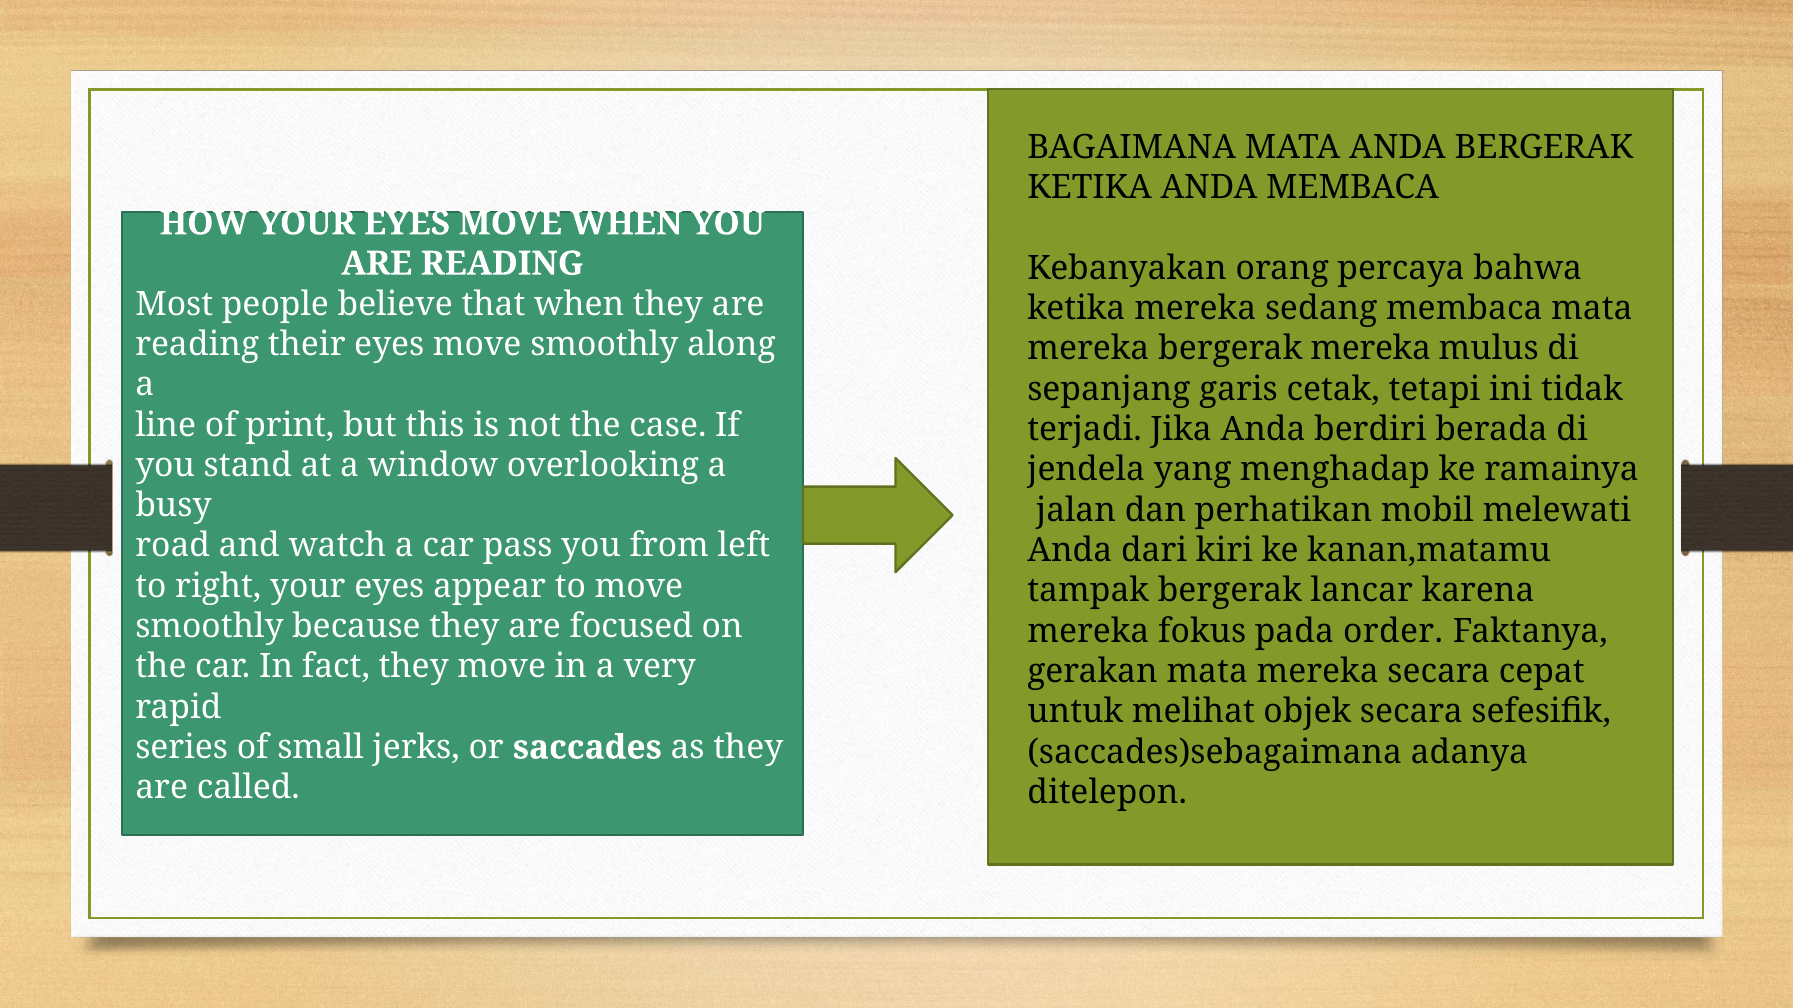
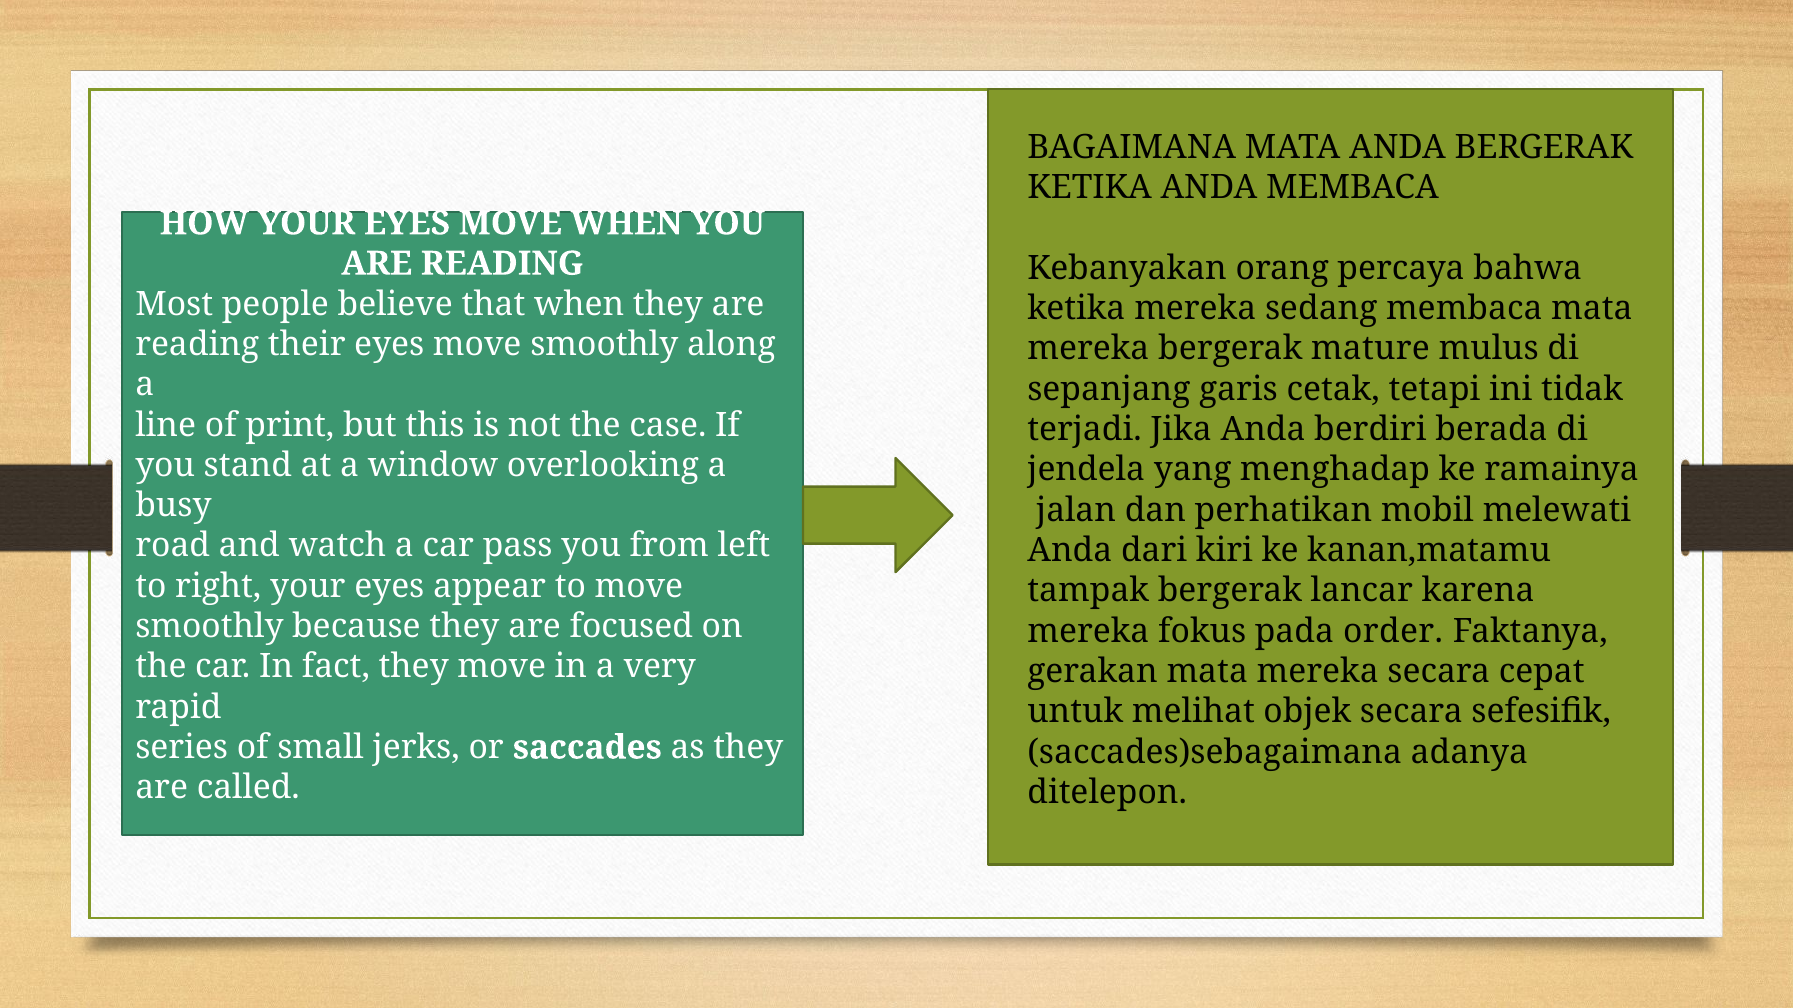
bergerak mereka: mereka -> mature (1370, 349)
